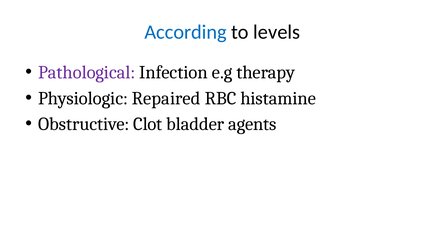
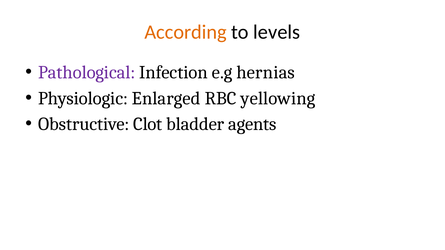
According colour: blue -> orange (186, 32)
therapy: therapy -> hernias (266, 72)
Repaired: Repaired -> Enlarged (166, 98)
histamine: histamine -> yellowing (278, 98)
